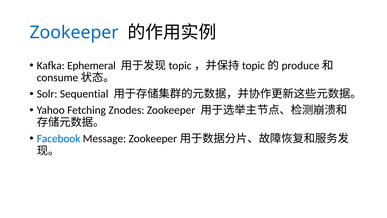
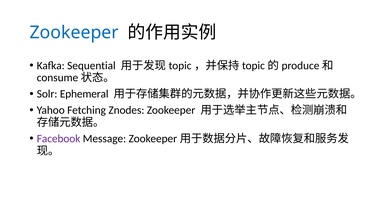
Ephemeral: Ephemeral -> Sequential (91, 65)
Sequential: Sequential -> Ephemeral (84, 94)
Facebook colour: blue -> purple (59, 138)
